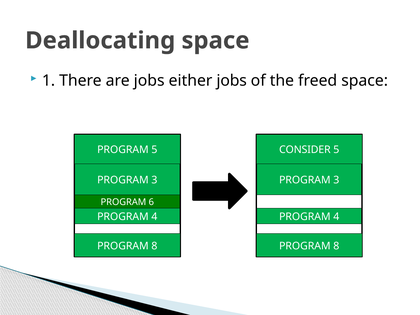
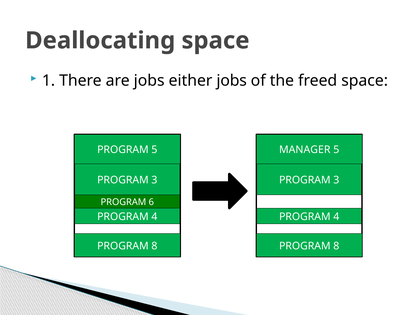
CONSIDER: CONSIDER -> MANAGER (305, 150)
